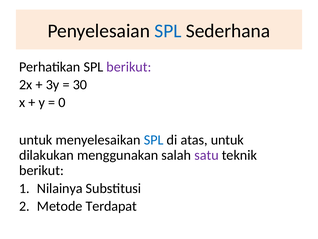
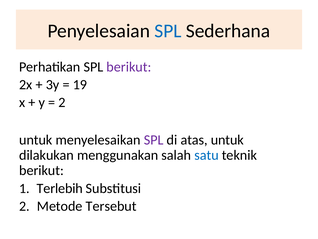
30: 30 -> 19 (80, 85)
0: 0 -> 2 (62, 102)
SPL colour: blue -> purple (154, 140)
satu colour: purple -> blue (207, 155)
Nilainya: Nilainya -> Terlebih (60, 188)
Terdapat: Terdapat -> Tersebut (111, 206)
